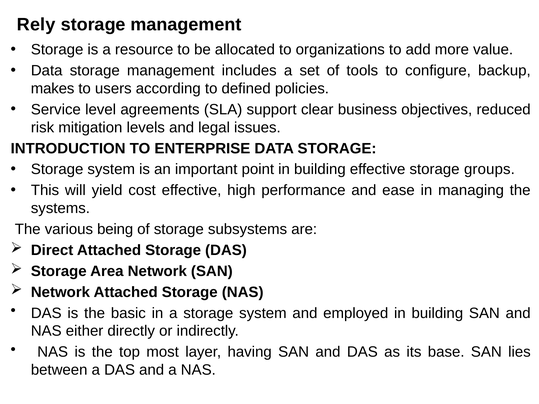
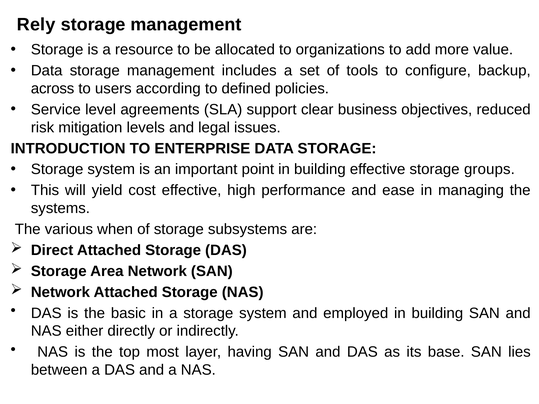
makes: makes -> across (53, 89)
being: being -> when (115, 229)
